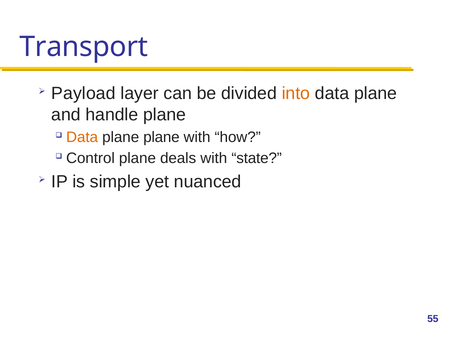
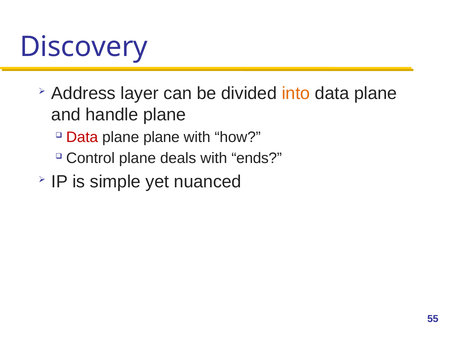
Transport: Transport -> Discovery (84, 47)
Payload: Payload -> Address (84, 93)
Data colour: orange -> red (82, 137)
state: state -> ends (257, 158)
